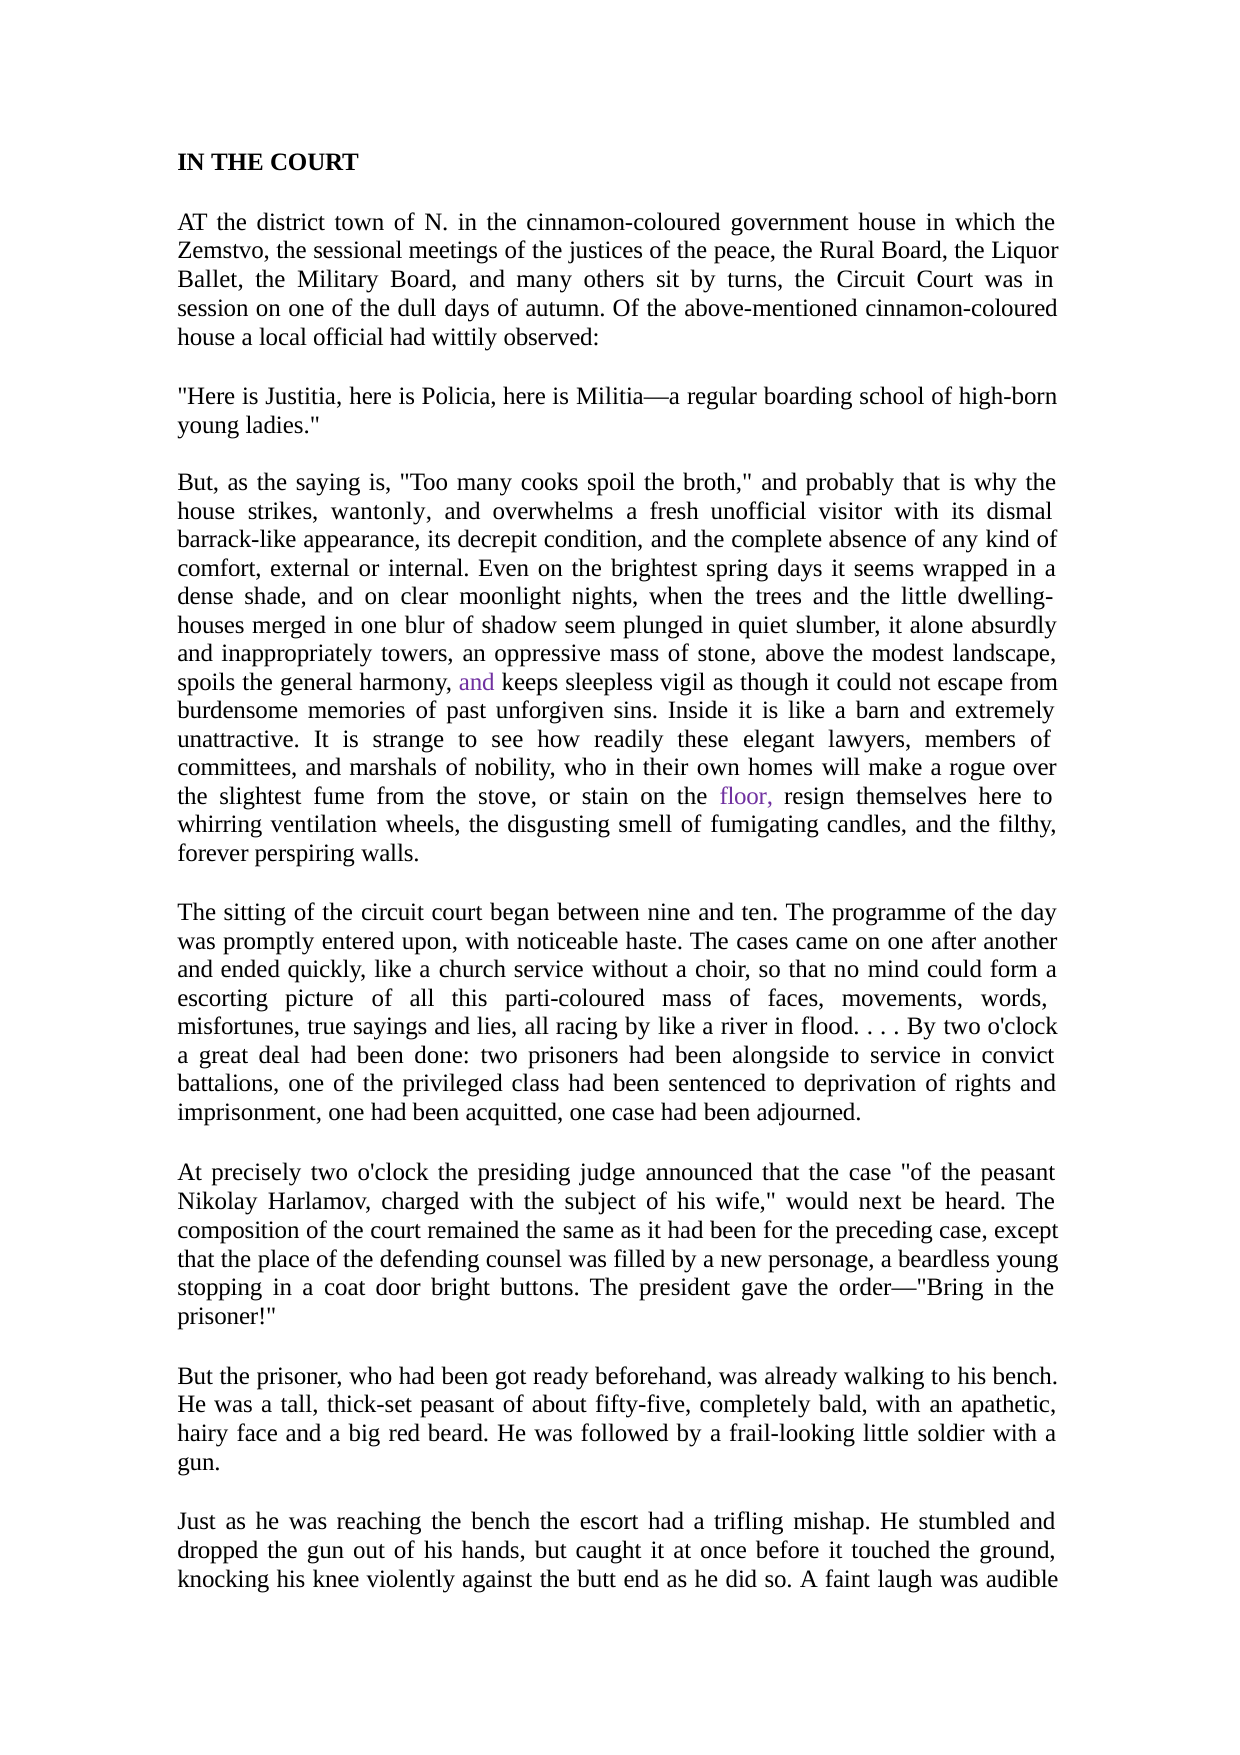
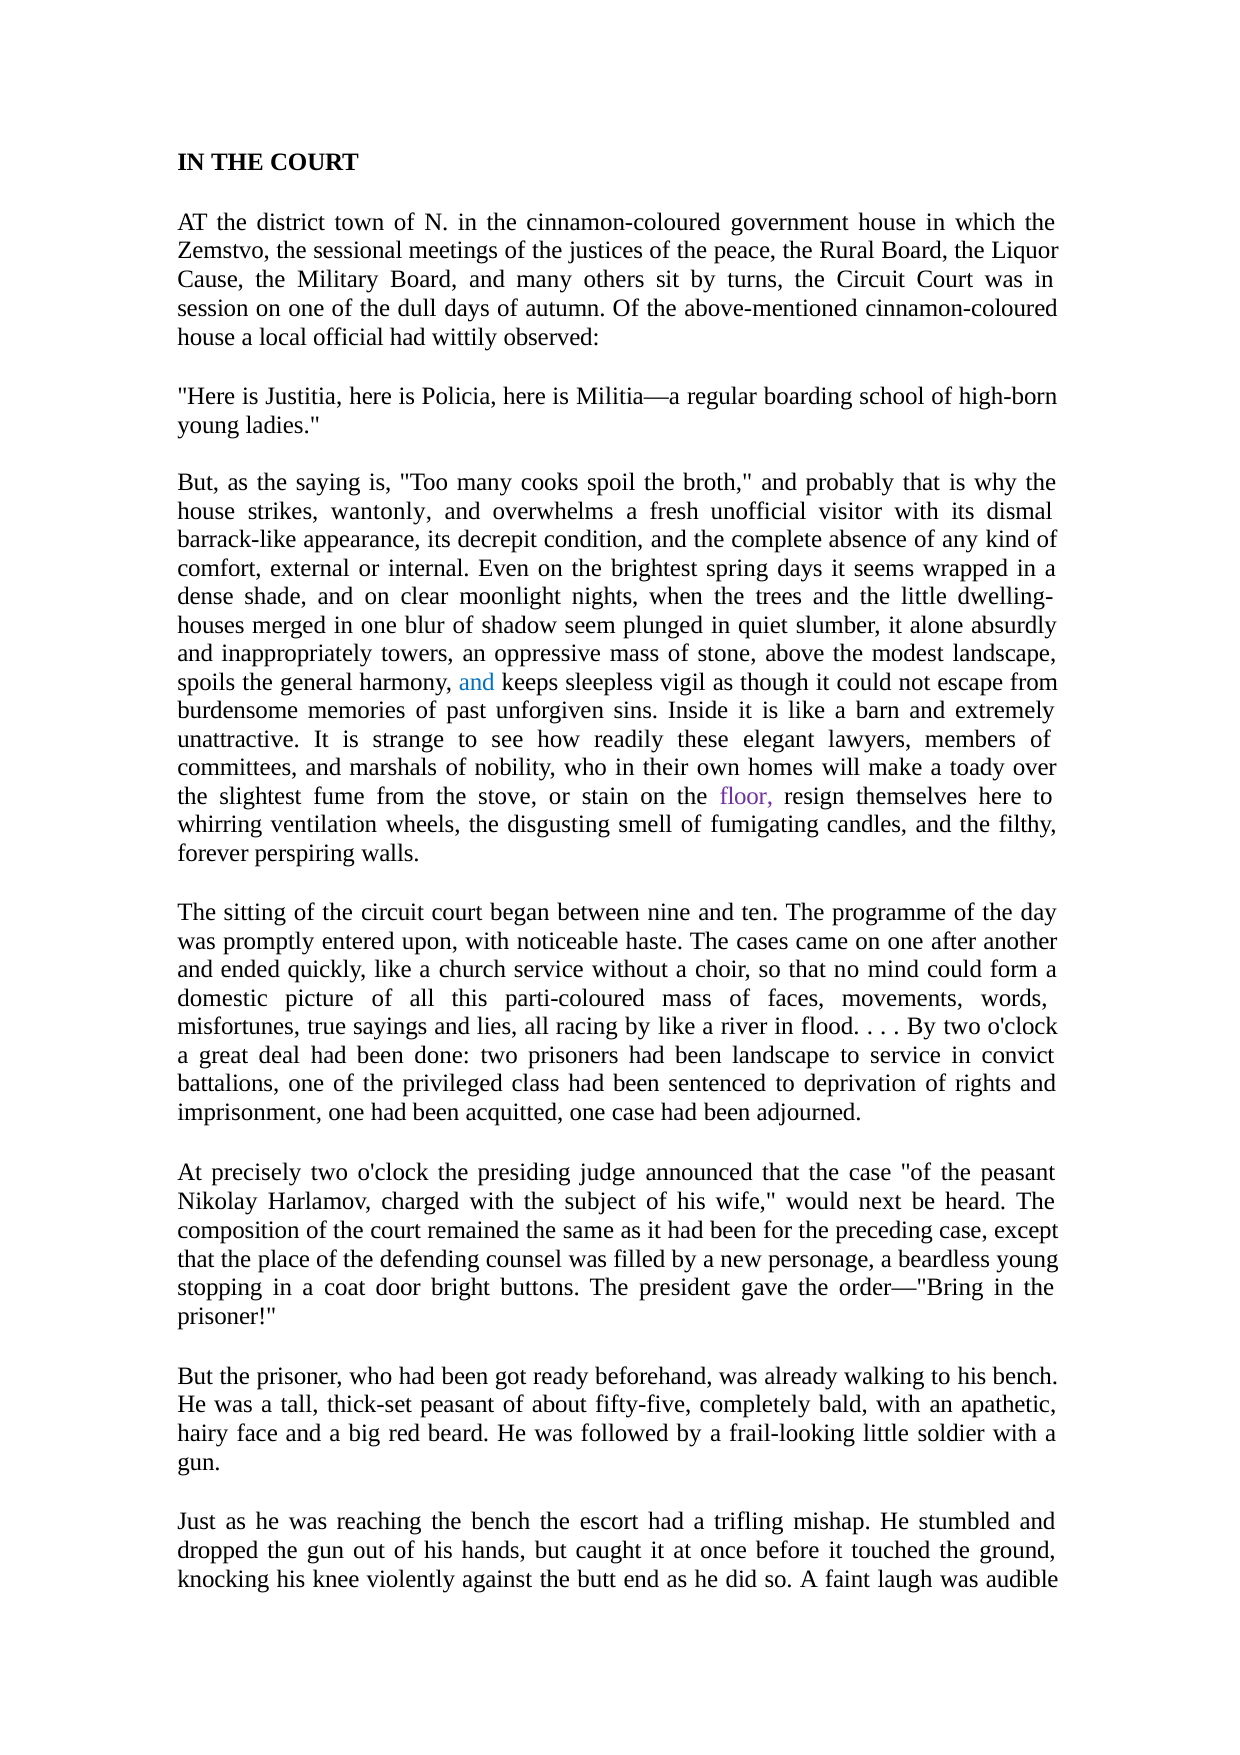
Ballet: Ballet -> Cause (211, 279)
and colour: purple -> blue (477, 682)
rogue: rogue -> toady (977, 768)
escorting: escorting -> domestic (223, 998)
been alongside: alongside -> landscape (781, 1055)
